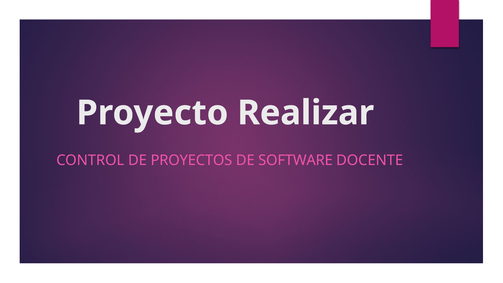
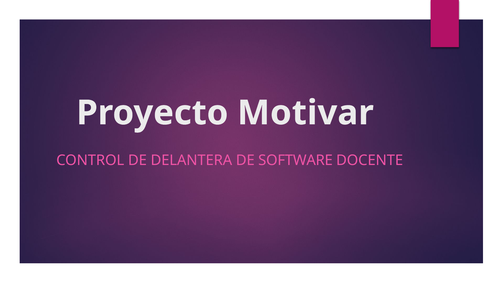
Realizar: Realizar -> Motivar (306, 113)
PROYECTOS: PROYECTOS -> DELANTERA (191, 160)
